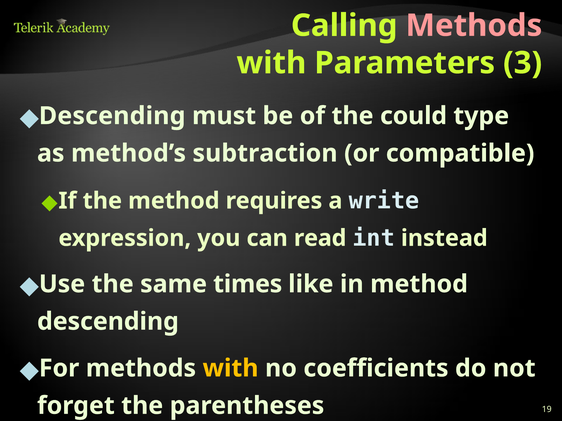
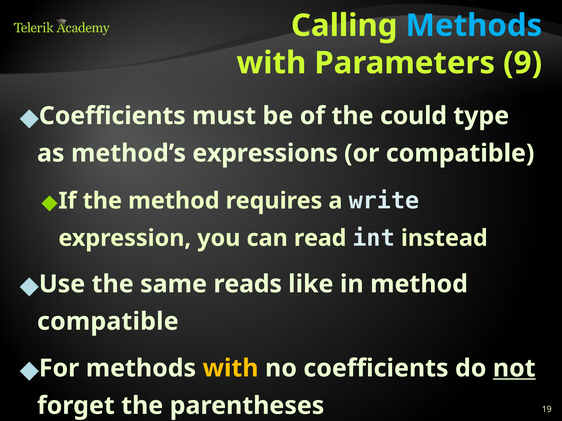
Methods colour: pink -> light blue (474, 26)
3: 3 -> 9 (523, 63)
Descending: Descending -> Coefficients (112, 116)
subtraction: subtraction -> expressions (265, 153)
times: times -> reads (248, 284)
descending: descending -> compatible (108, 322)
not underline: none -> present (514, 369)
